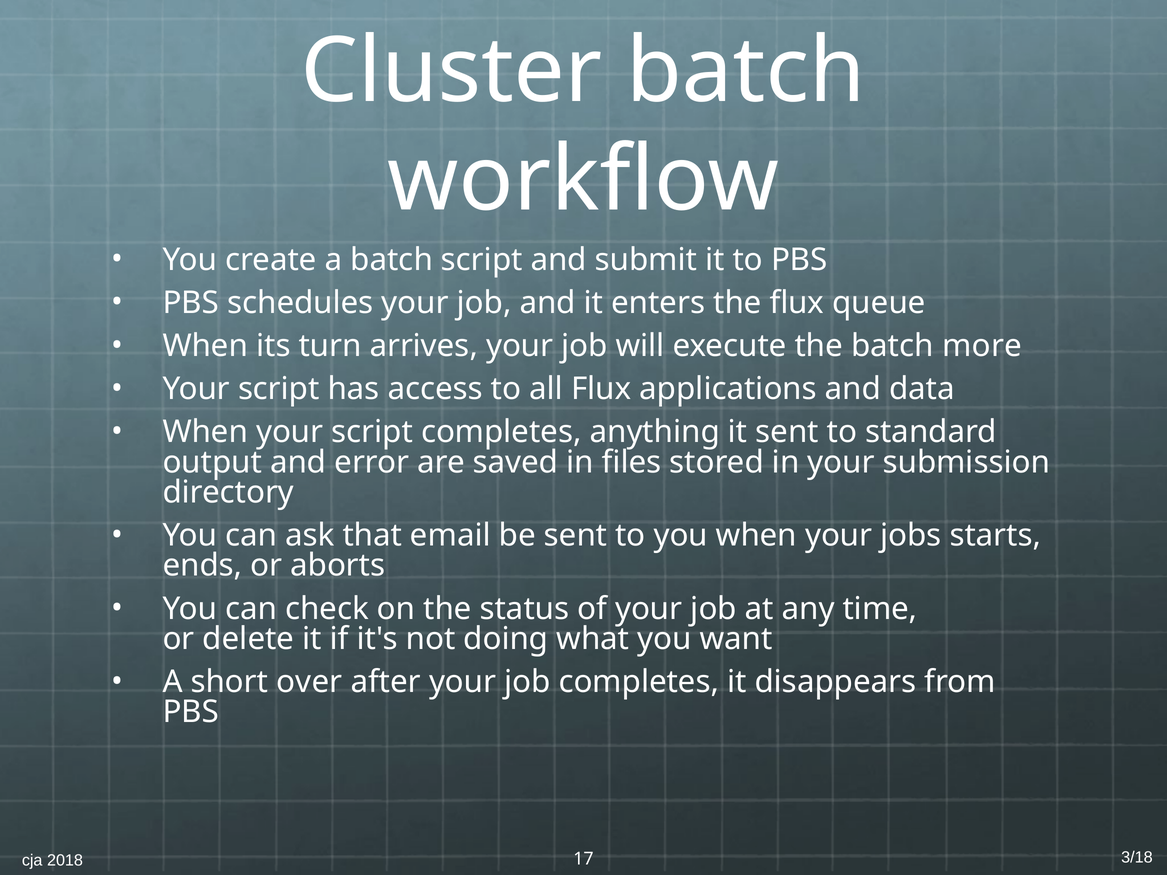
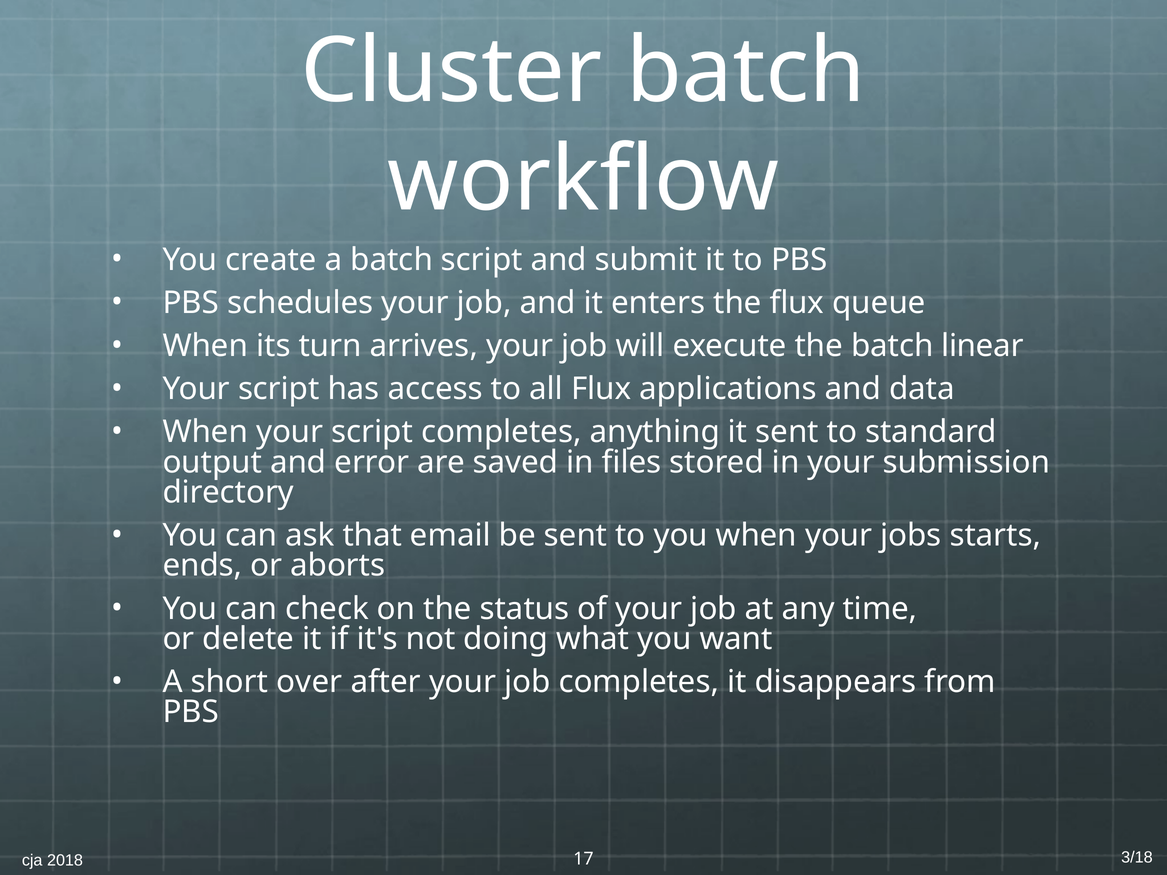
more: more -> linear (982, 346)
